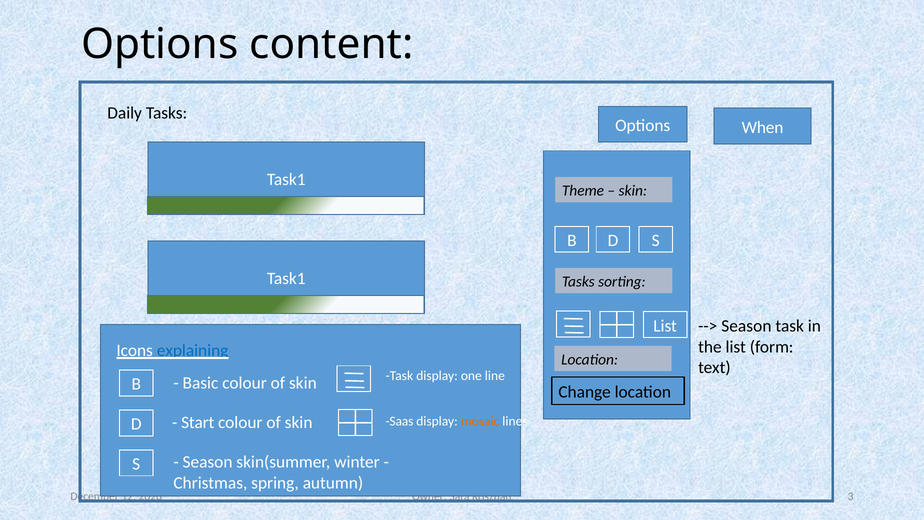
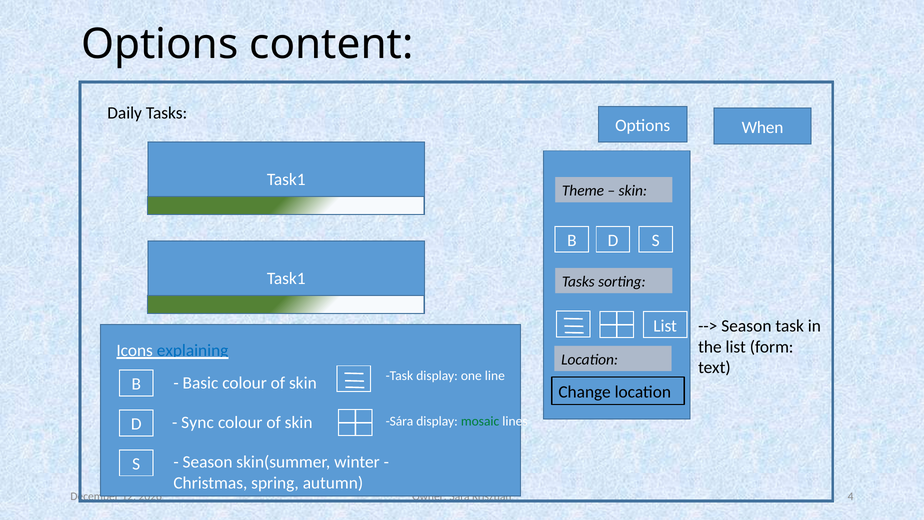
Start: Start -> Sync (198, 422)
Saas: Saas -> Sára (399, 421)
mosaic colour: orange -> green (480, 421)
3: 3 -> 4 (851, 496)
